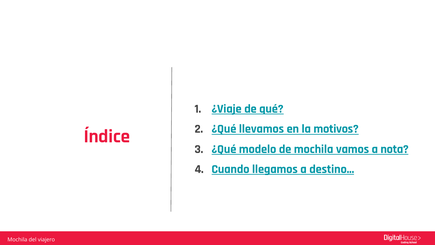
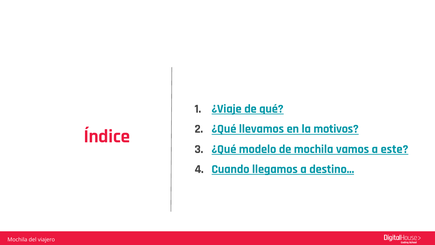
nota: nota -> este (394, 149)
